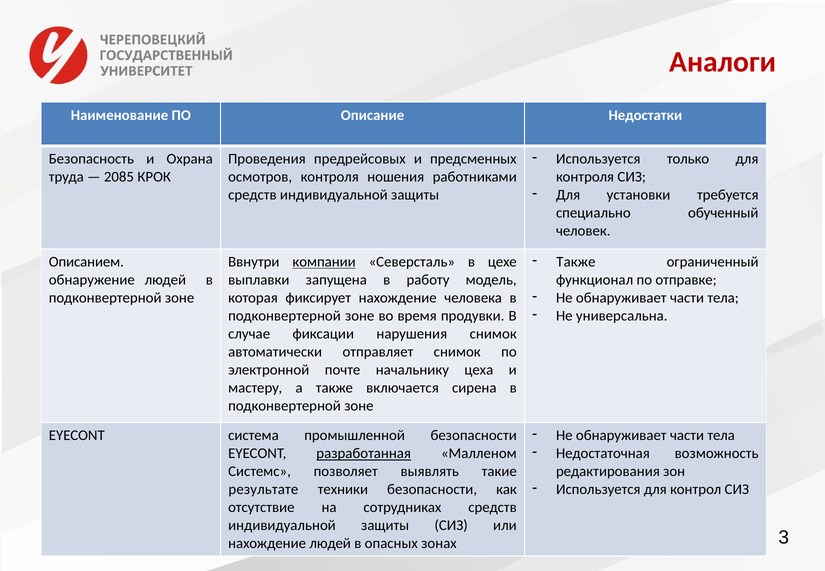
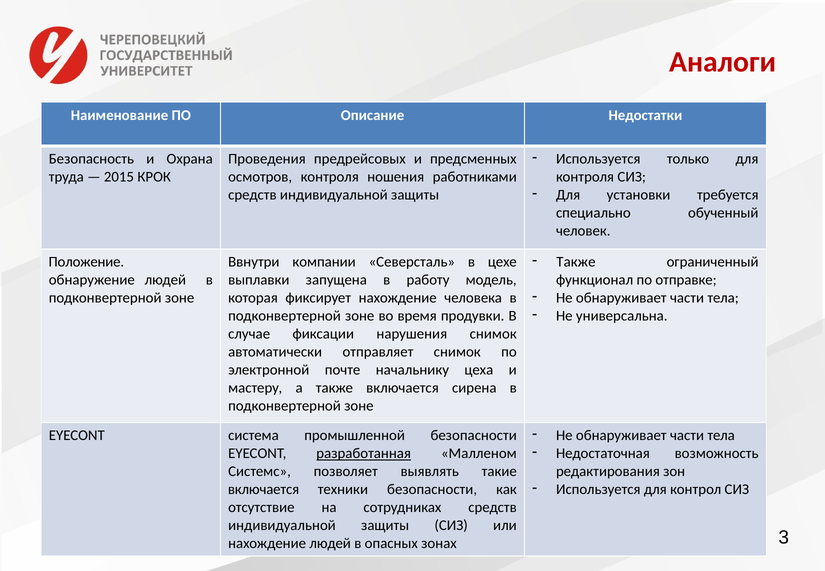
2085: 2085 -> 2015 (119, 177)
Описанием: Описанием -> Положение (86, 262)
компании underline: present -> none (324, 262)
результате: результате -> включается (264, 490)
